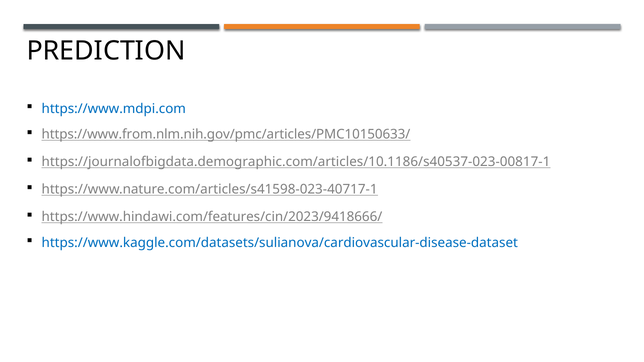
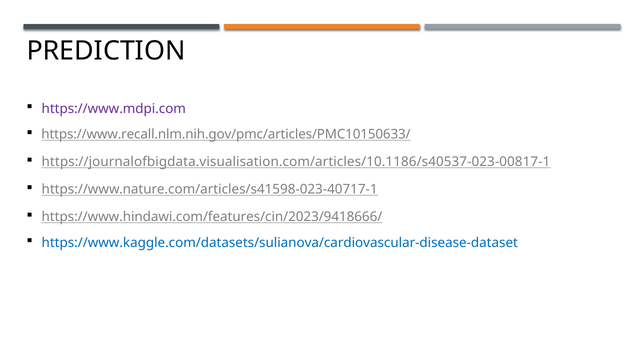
https://www.mdpi.com colour: blue -> purple (114, 109)
https://www.from.nlm.nih.gov/pmc/articles/PMC10150633/: https://www.from.nlm.nih.gov/pmc/articles/PMC10150633/ -> https://www.recall.nlm.nih.gov/pmc/articles/PMC10150633/ (226, 134)
https://journalofbigdata.demographic.com/articles/10.1186/s40537-023-00817-1: https://journalofbigdata.demographic.com/articles/10.1186/s40537-023-00817-1 -> https://journalofbigdata.visualisation.com/articles/10.1186/s40537-023-00817-1 (296, 162)
